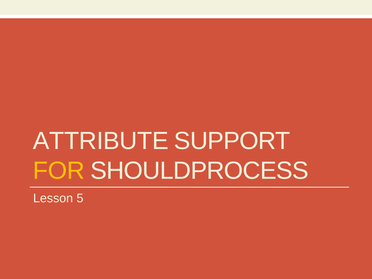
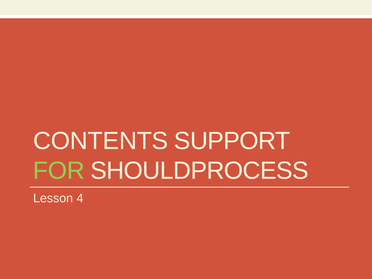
ATTRIBUTE: ATTRIBUTE -> CONTENTS (101, 141)
FOR colour: yellow -> light green (59, 171)
5: 5 -> 4 (80, 198)
